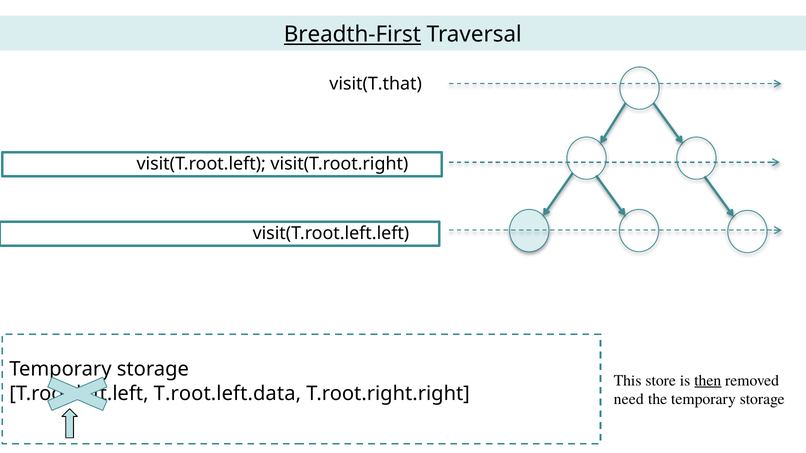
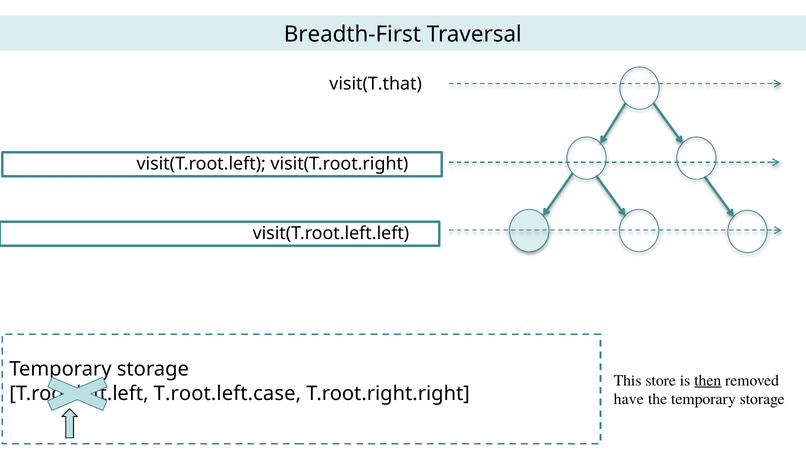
Breadth-First underline: present -> none (352, 35)
T.root.left.data: T.root.left.data -> T.root.left.case (227, 394)
need: need -> have (629, 400)
